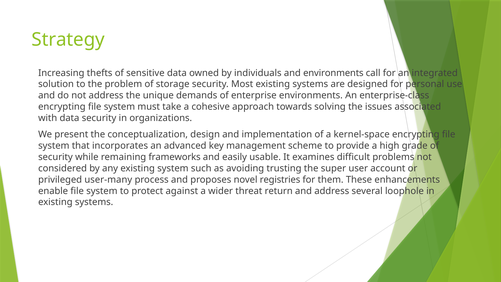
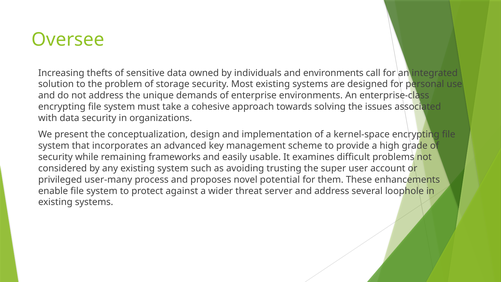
Strategy: Strategy -> Oversee (68, 40)
registries: registries -> potential (280, 180)
return: return -> server (279, 191)
